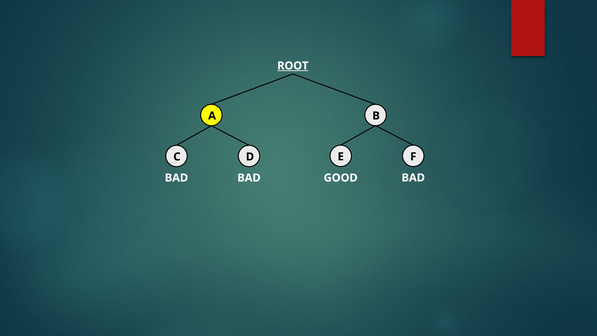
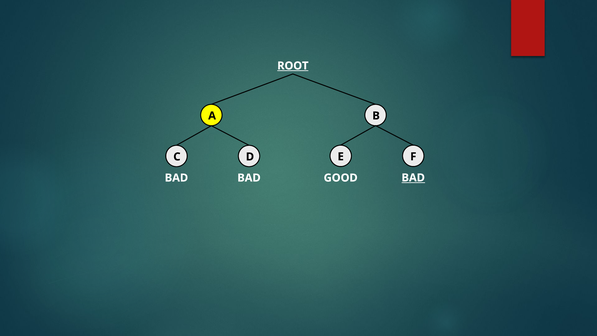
BAD underline: none -> present (413, 178)
